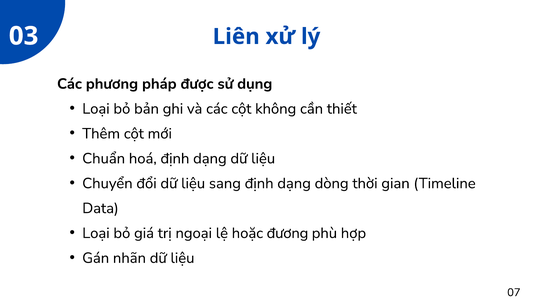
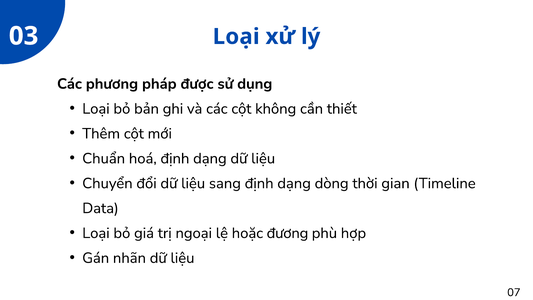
03 Liên: Liên -> Loại (236, 37)
